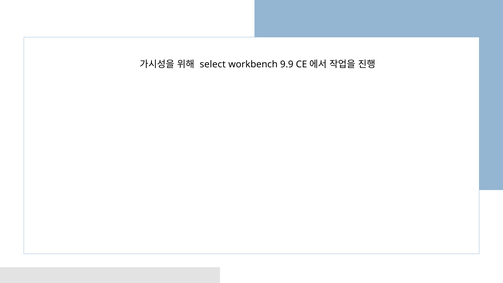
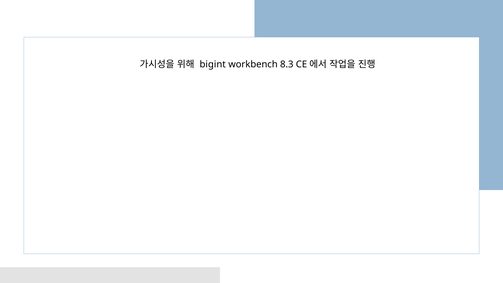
select: select -> bigint (213, 65)
9.9: 9.9 -> 8.3 (287, 65)
